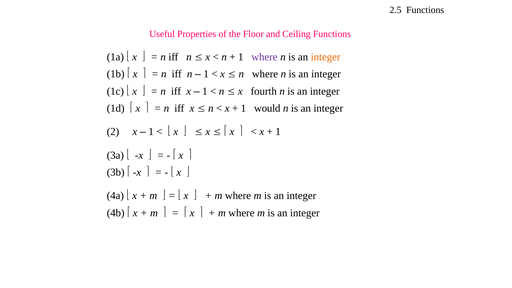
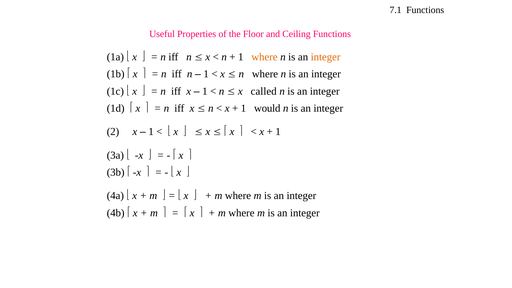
2.5: 2.5 -> 7.1 (396, 10)
where colour: purple -> orange (264, 57)
fourth: fourth -> called (264, 91)
